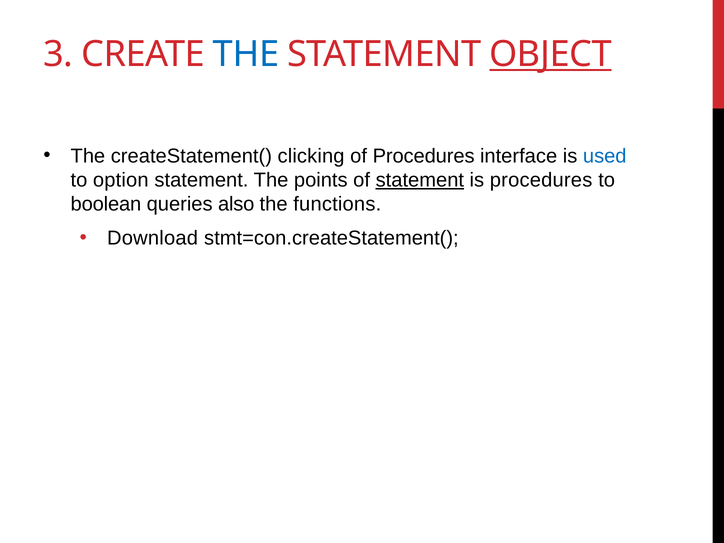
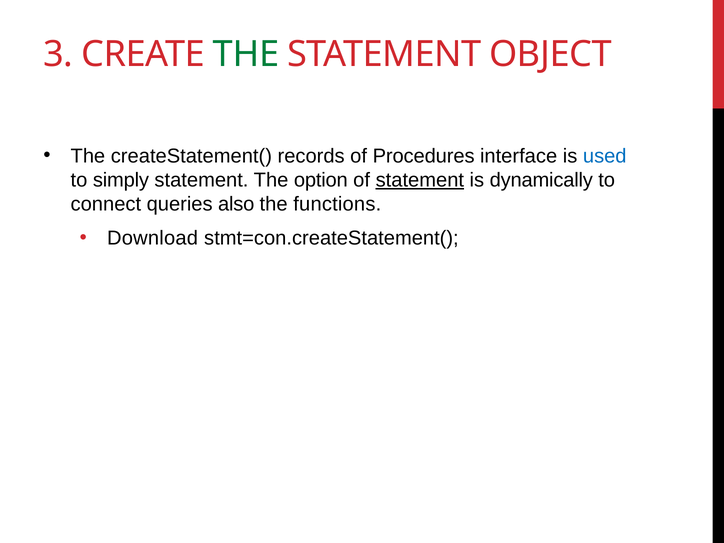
THE colour: blue -> green (246, 54)
OBJECT underline: present -> none (551, 54)
clicking: clicking -> records (311, 156)
option: option -> simply (121, 180)
points: points -> option (321, 180)
is procedures: procedures -> dynamically (541, 180)
boolean: boolean -> connect (106, 204)
